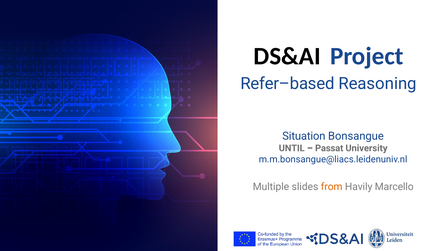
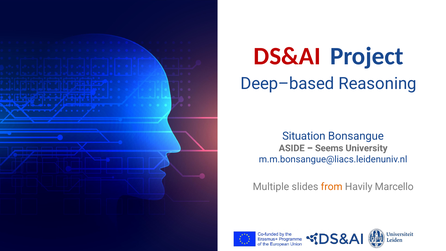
DS&AI colour: black -> red (287, 56)
Refer–based: Refer–based -> Deep–based (287, 84)
UNTIL: UNTIL -> ASIDE (292, 148)
Passat: Passat -> Seems (329, 148)
